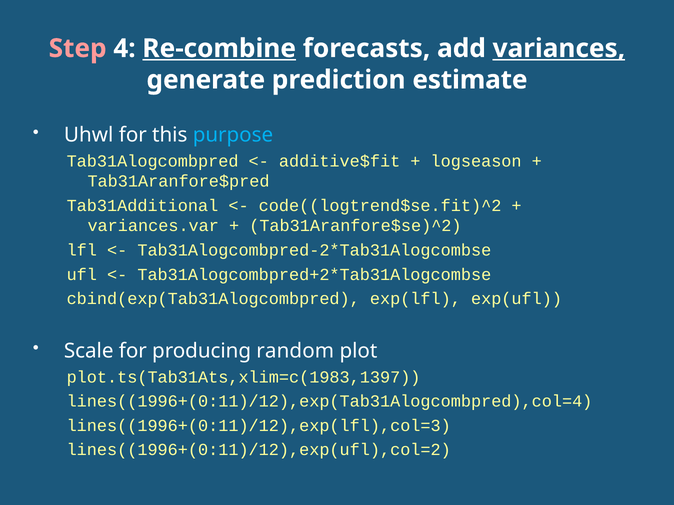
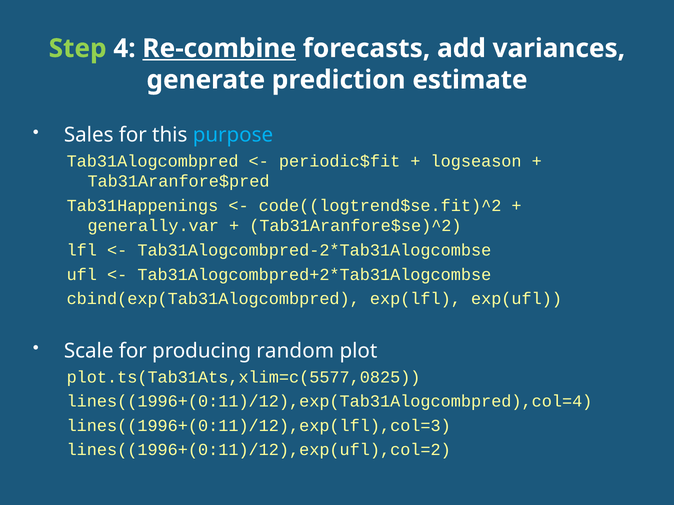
Step colour: pink -> light green (78, 48)
variances underline: present -> none (559, 48)
Uhwl: Uhwl -> Sales (89, 135)
additive$fit: additive$fit -> periodic$fit (340, 161)
Tab31Additional: Tab31Additional -> Tab31Happenings (142, 206)
variances.var: variances.var -> generally.var (153, 226)
plot.ts(Tab31Ats,xlim=c(1983,1397: plot.ts(Tab31Ats,xlim=c(1983,1397 -> plot.ts(Tab31Ats,xlim=c(5577,0825 (244, 377)
